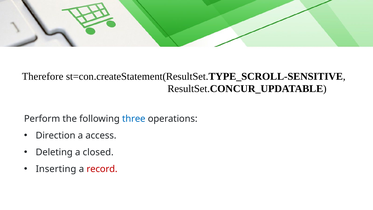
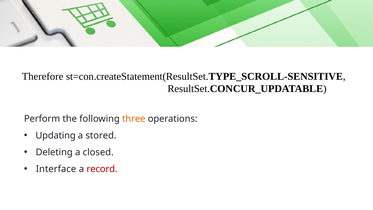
three colour: blue -> orange (134, 119)
Direction: Direction -> Updating (56, 135)
access: access -> stored (101, 135)
Inserting: Inserting -> Interface (56, 169)
